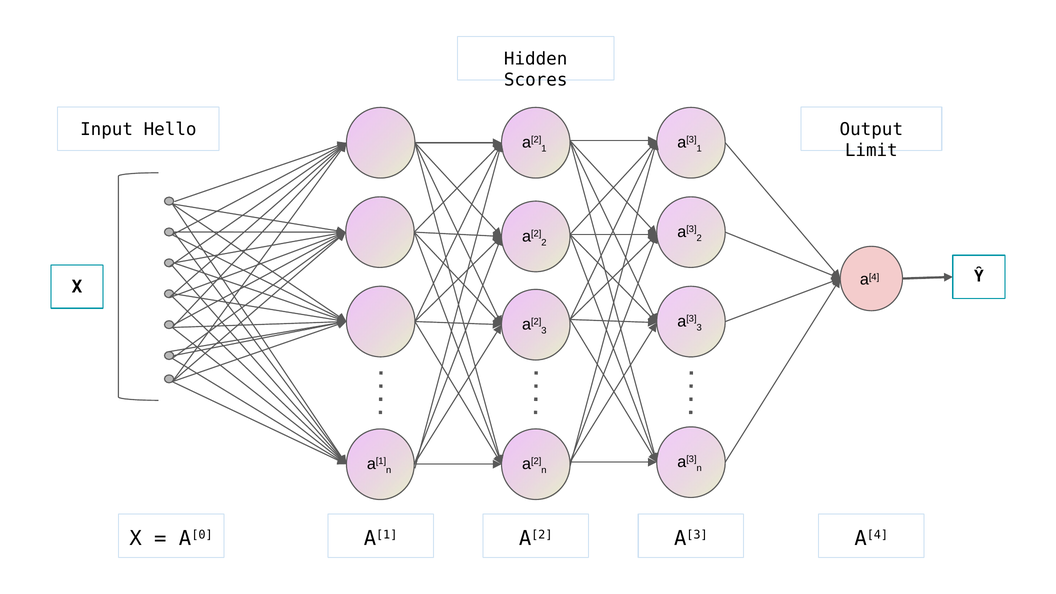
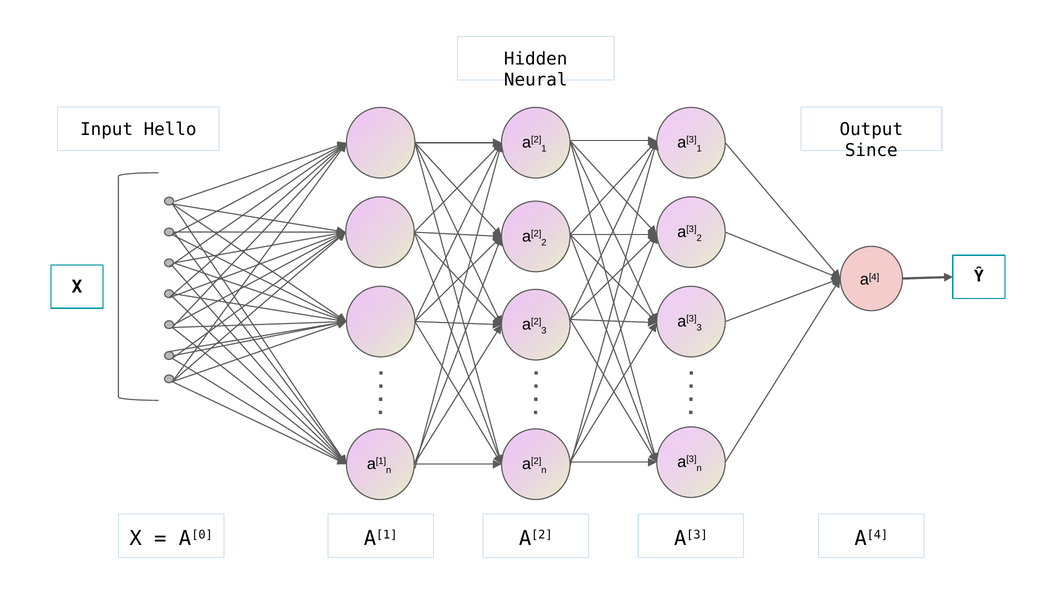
Scores: Scores -> Neural (536, 80)
Limit: Limit -> Since (871, 151)
